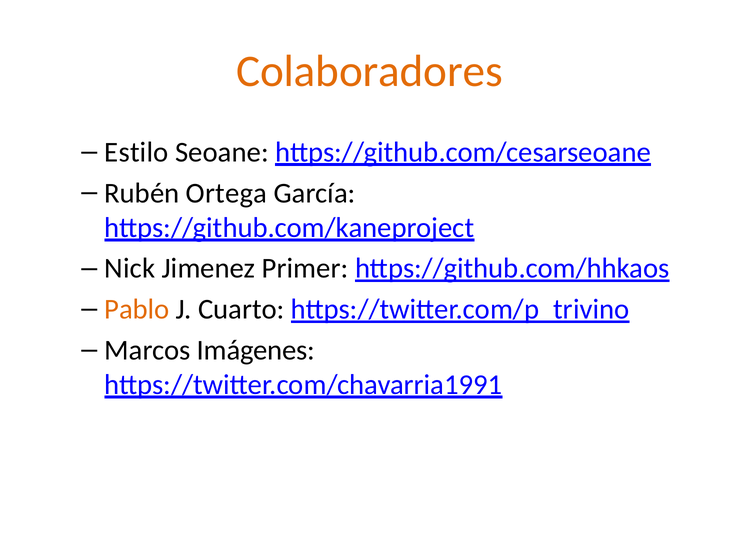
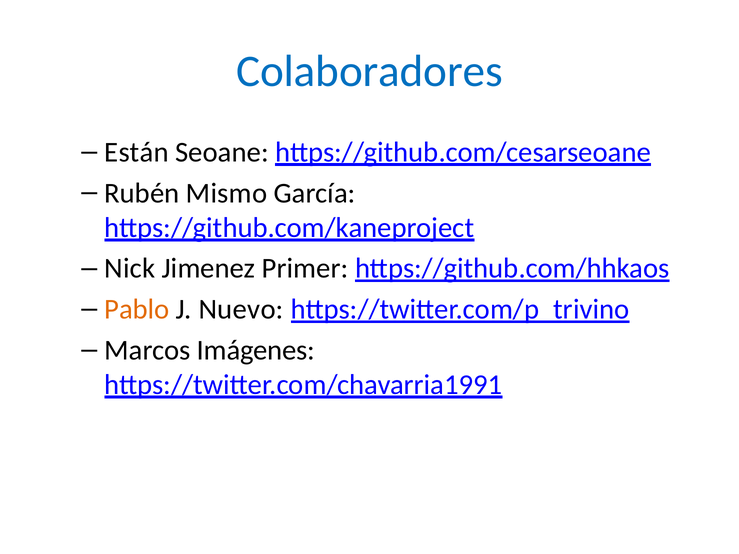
Colaboradores colour: orange -> blue (369, 72)
Estilo: Estilo -> Están (137, 152)
Ortega: Ortega -> Mismo (227, 193)
Cuarto: Cuarto -> Nuevo (241, 309)
